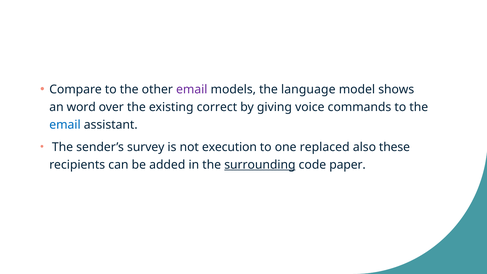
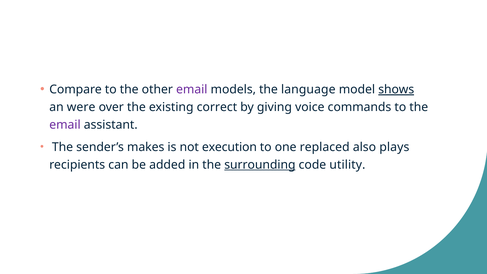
shows underline: none -> present (396, 90)
word: word -> were (81, 107)
email colour: blue -> purple (65, 125)
survey: survey -> makes (146, 147)
these: these -> plays (394, 147)
paper: paper -> utility (347, 165)
